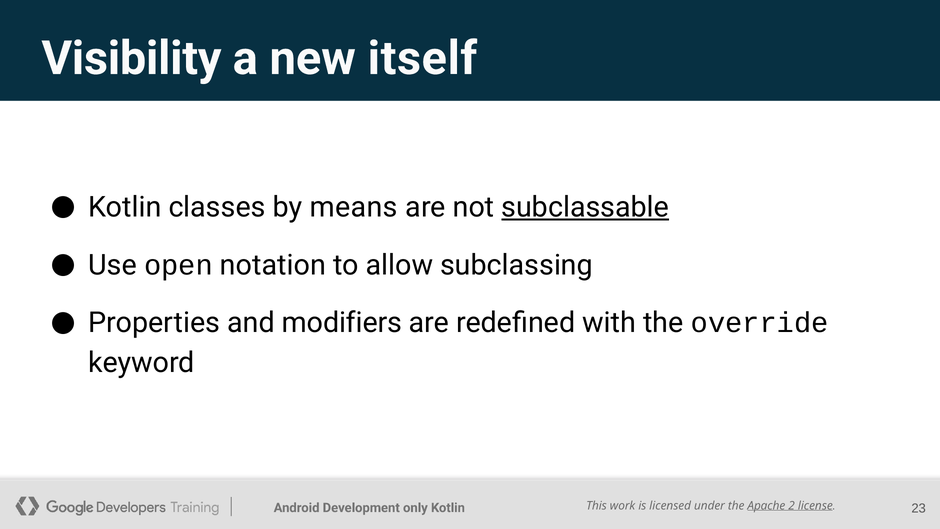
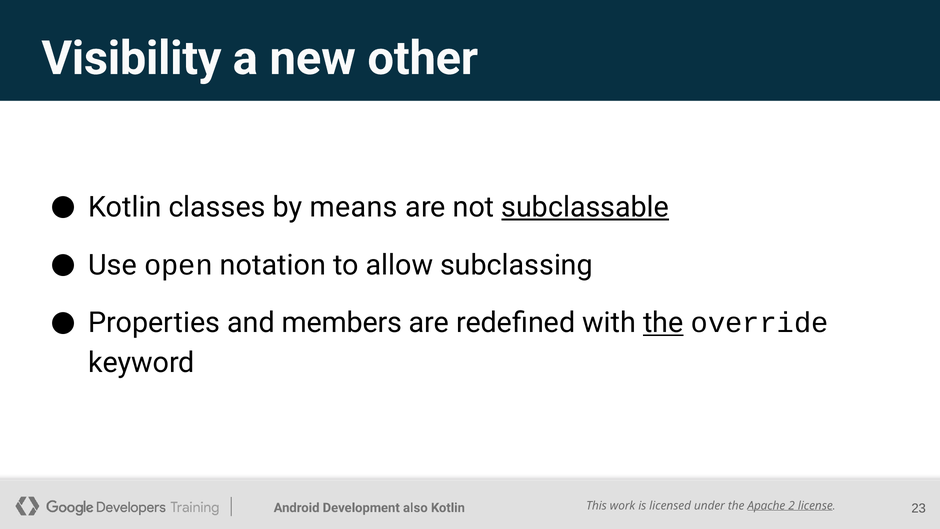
itself: itself -> other (423, 58)
modifiers: modifiers -> members (342, 323)
the underline: none -> present (663, 323)
only: only -> also (415, 508)
